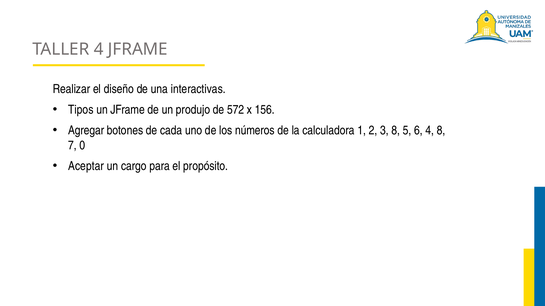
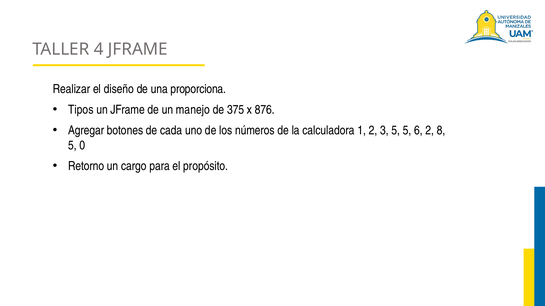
interactivas: interactivas -> proporciona (198, 89)
produjo: produjo -> manejo (193, 110)
572: 572 -> 375 (236, 110)
156: 156 -> 876 (265, 110)
3 8: 8 -> 5 (396, 131)
6 4: 4 -> 2 (430, 131)
7: 7 -> 5 (72, 146)
Aceptar: Aceptar -> Retorno (86, 166)
